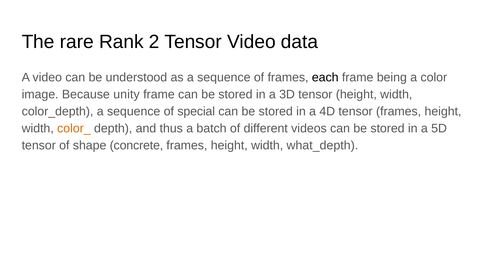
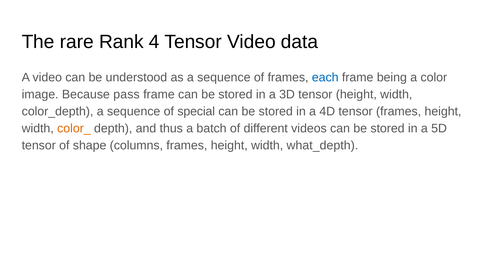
2: 2 -> 4 (154, 42)
each colour: black -> blue (325, 77)
unity: unity -> pass (127, 94)
concrete: concrete -> columns (136, 145)
